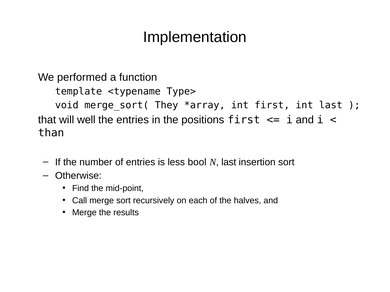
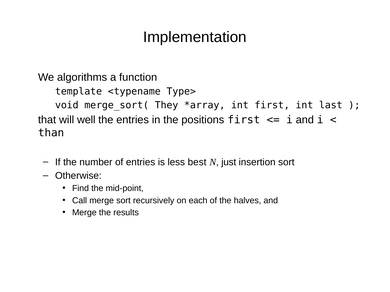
performed: performed -> algorithms (82, 77)
bool: bool -> best (197, 162)
N last: last -> just (229, 162)
